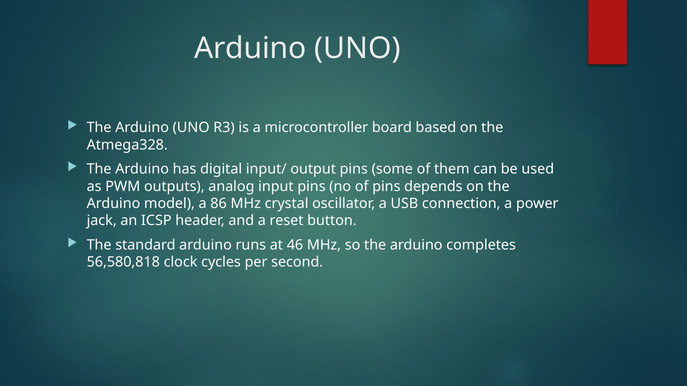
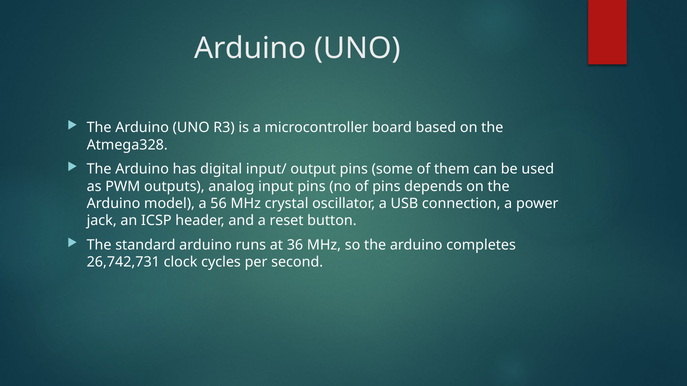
86: 86 -> 56 (219, 204)
46: 46 -> 36 (295, 245)
56,580,818: 56,580,818 -> 26,742,731 (123, 262)
